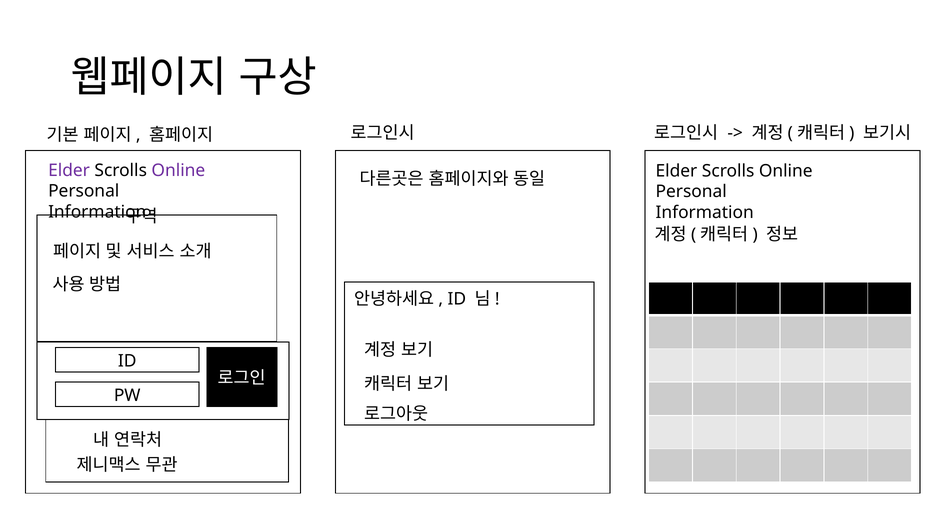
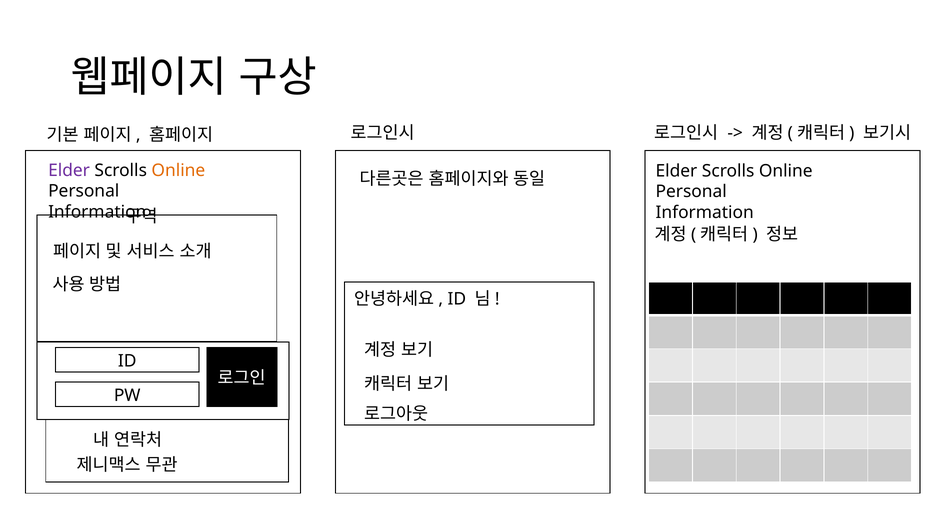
Online colour: purple -> orange (178, 170)
